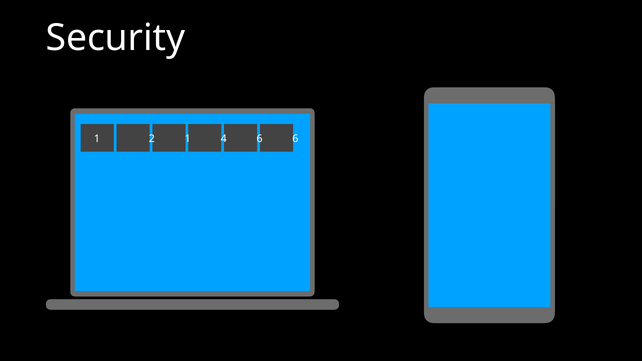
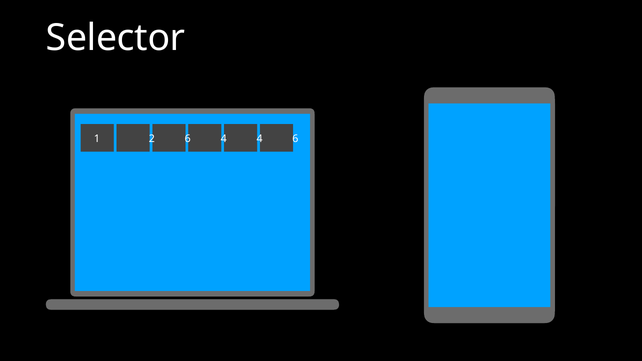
Security: Security -> Selector (116, 38)
2 1: 1 -> 6 (188, 139)
4 6: 6 -> 4 (260, 139)
